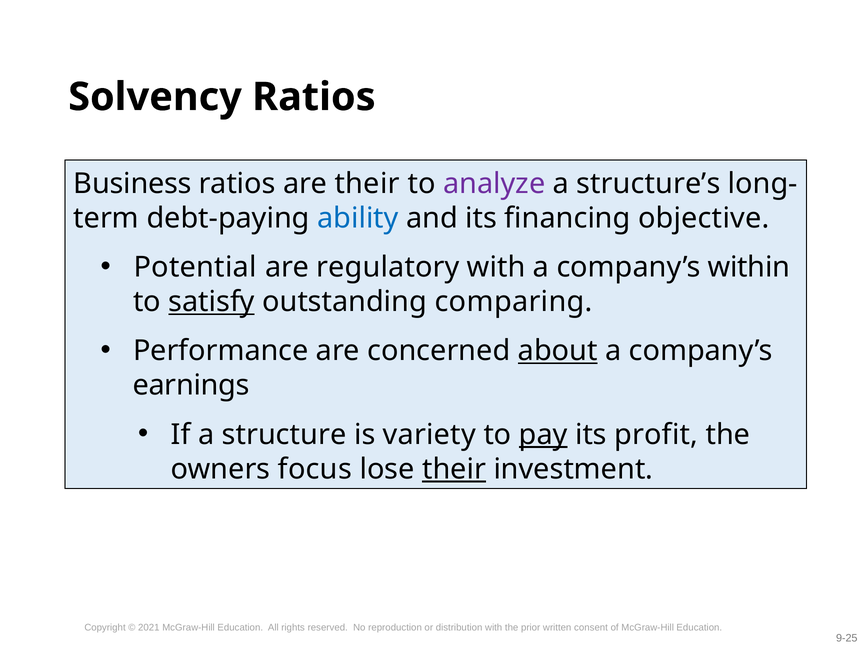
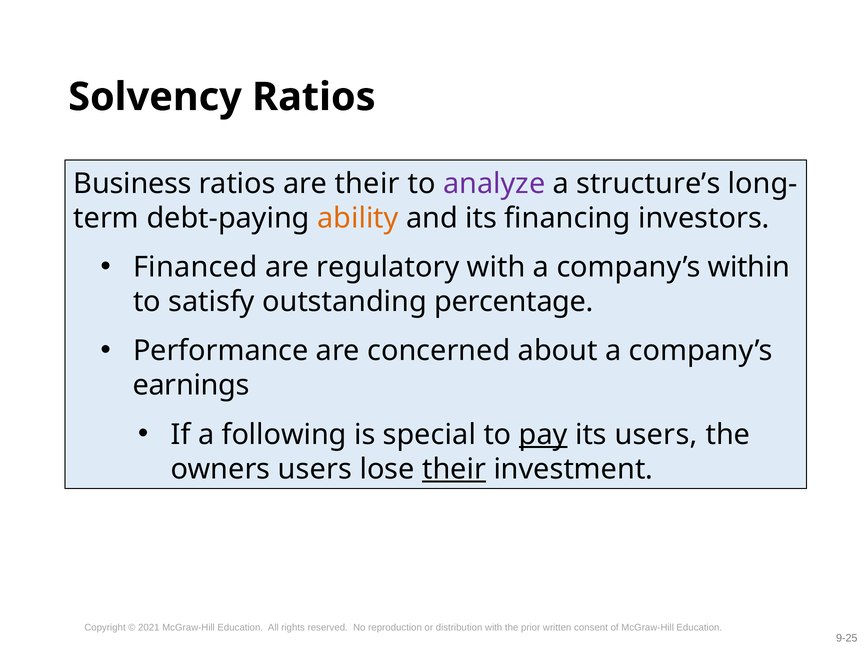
ability colour: blue -> orange (358, 218)
objective: objective -> investors (704, 218)
Potential: Potential -> Financed (195, 267)
satisfy underline: present -> none (212, 302)
comparing: comparing -> percentage (514, 302)
about underline: present -> none (558, 351)
structure: structure -> following (284, 435)
variety: variety -> special (429, 435)
its profit: profit -> users (656, 435)
owners focus: focus -> users (315, 469)
